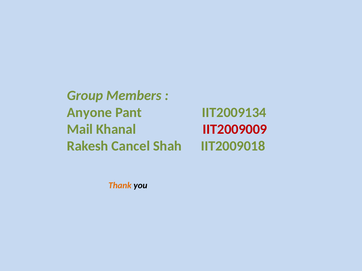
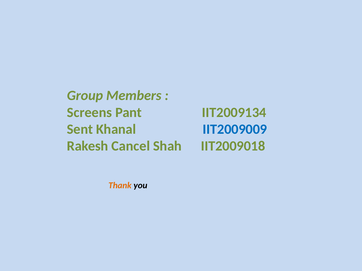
Anyone: Anyone -> Screens (89, 113)
Mail: Mail -> Sent (80, 129)
IIT2009009 colour: red -> blue (235, 129)
